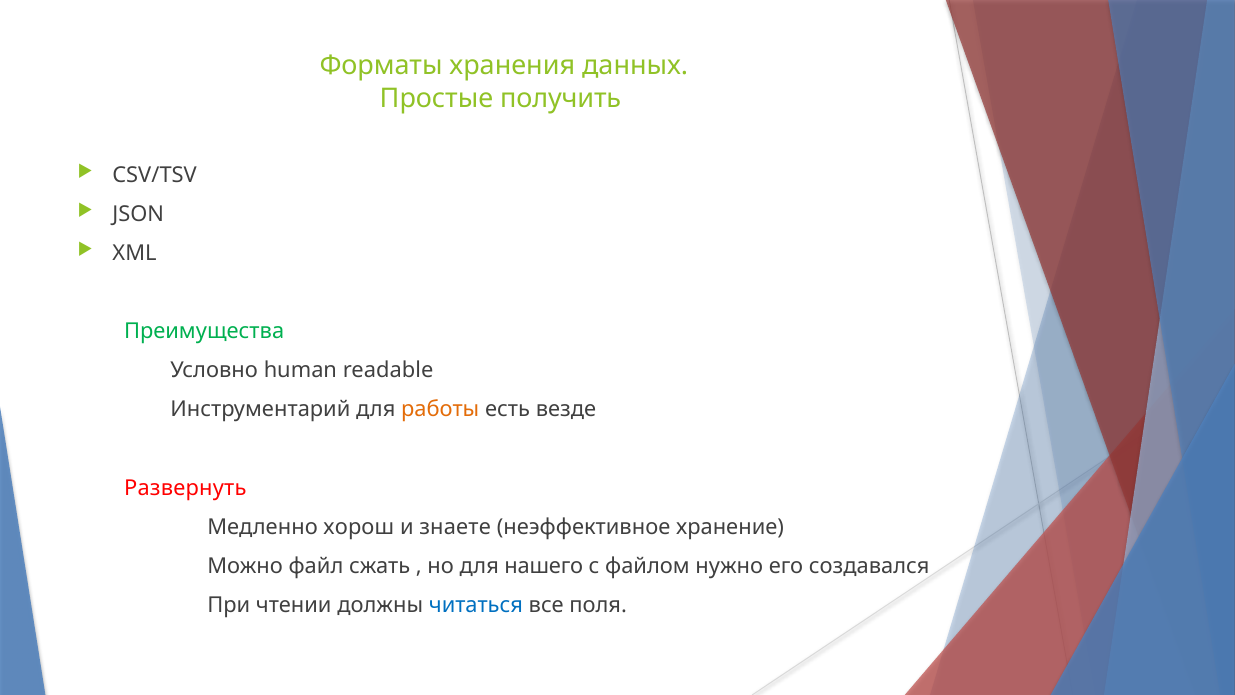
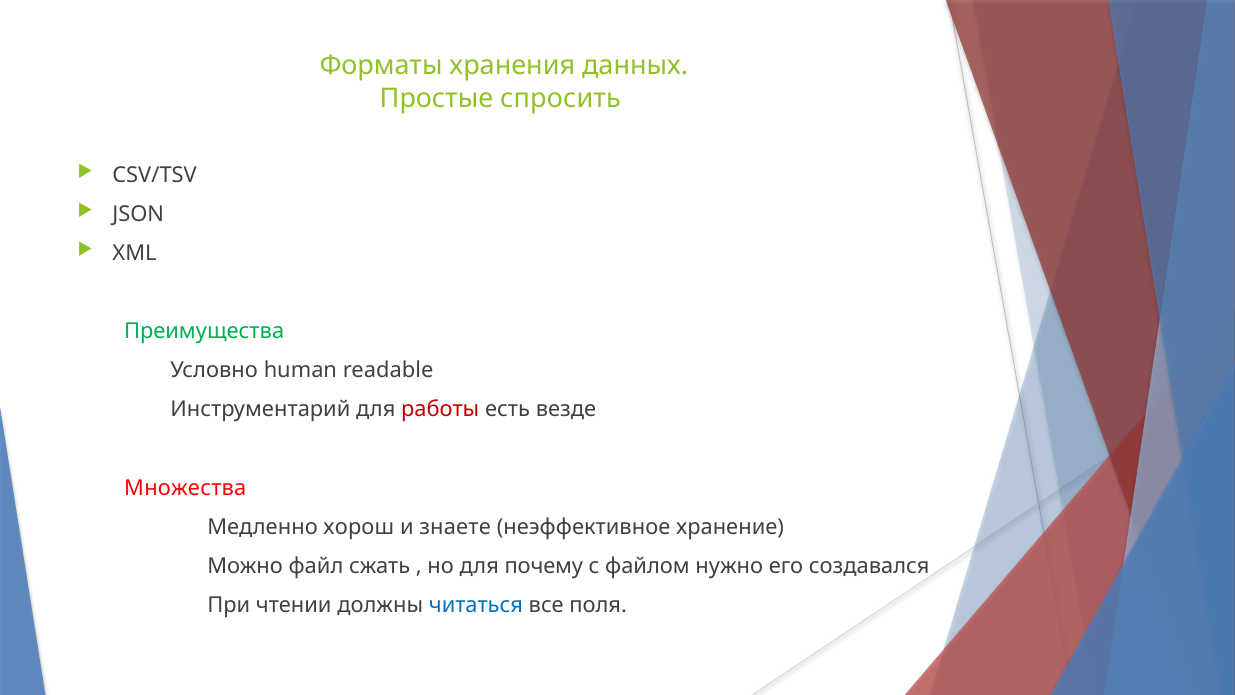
получить: получить -> спросить (561, 98)
работы colour: orange -> red (440, 409)
Развернуть: Развернуть -> Множества (185, 488)
нашего: нашего -> почему (544, 566)
